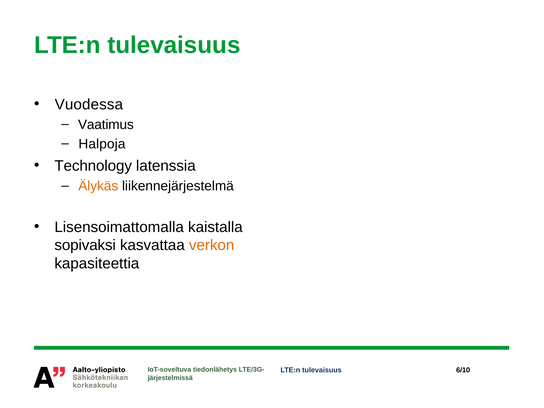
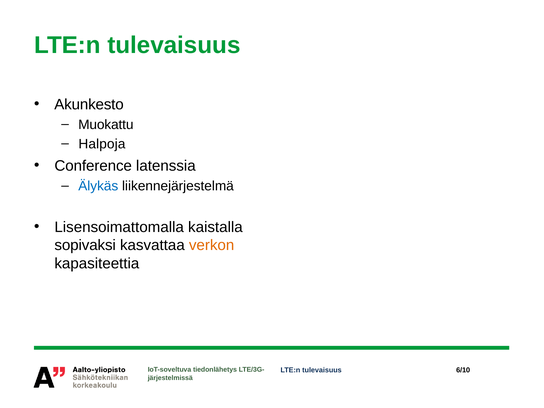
Vuodessa: Vuodessa -> Akunkesto (89, 104)
Vaatimus: Vaatimus -> Muokattu (106, 125)
Technology: Technology -> Conference (93, 166)
Älykäs colour: orange -> blue (98, 186)
